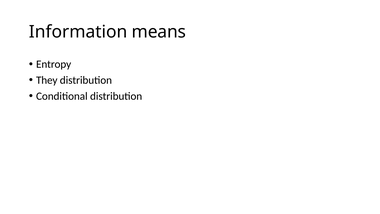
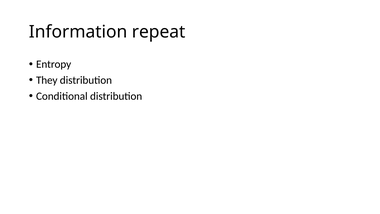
means: means -> repeat (159, 32)
